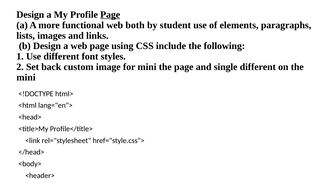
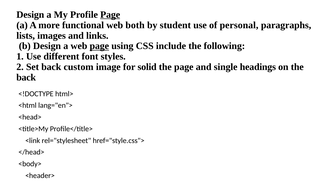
elements: elements -> personal (239, 25)
page underline: none -> present (99, 46)
for mini: mini -> solid (147, 67)
single different: different -> headings (258, 67)
mini: mini -> back (26, 77)
